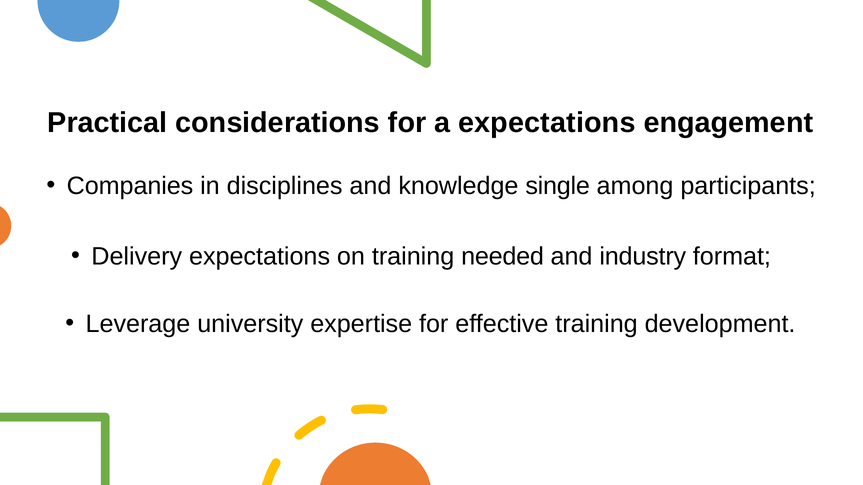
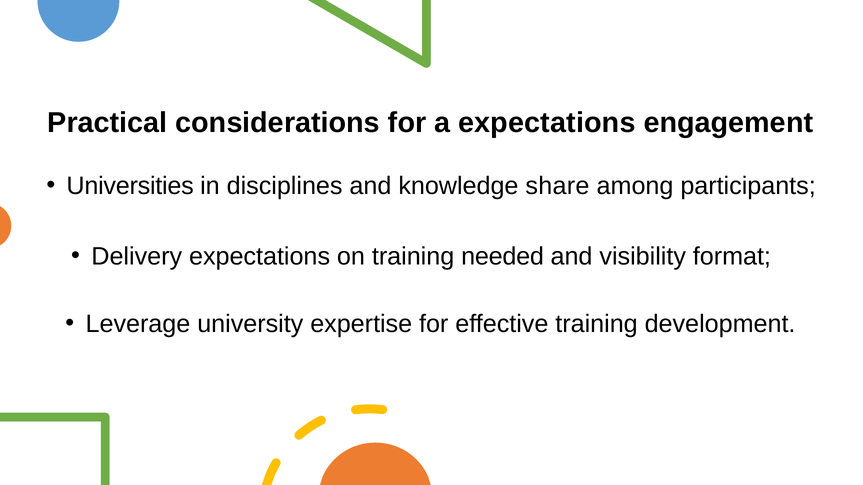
Companies: Companies -> Universities (130, 186)
single: single -> share (557, 186)
industry: industry -> visibility (643, 257)
